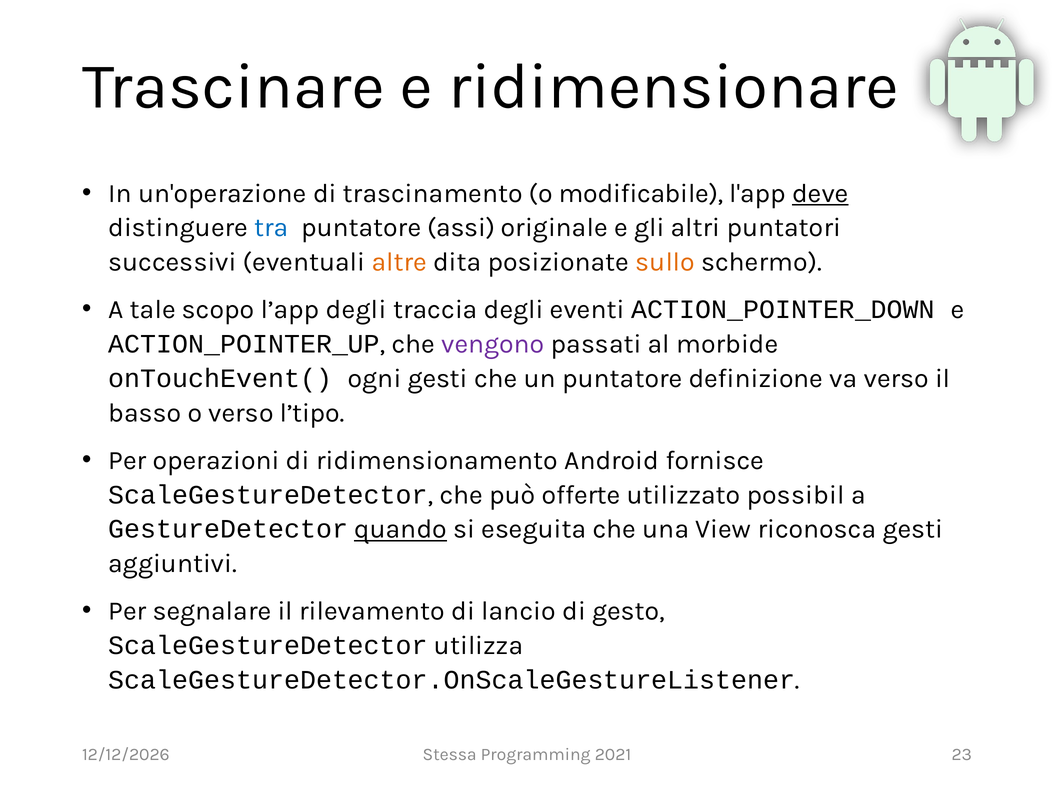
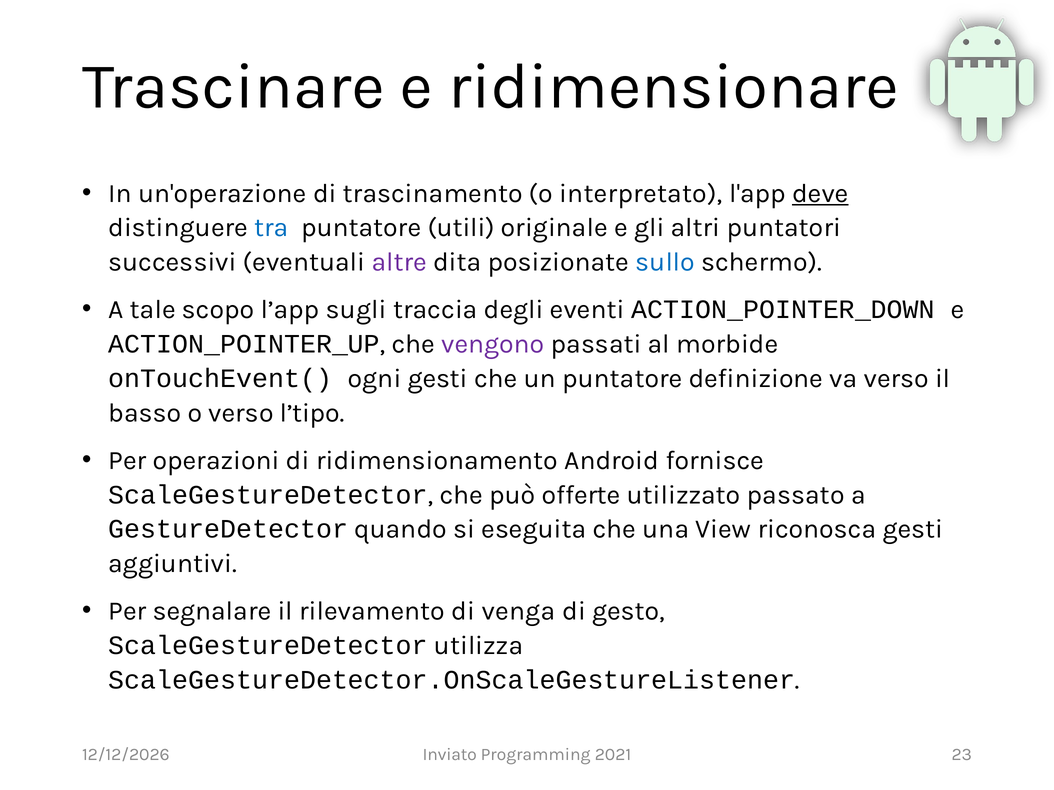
modificabile: modificabile -> interpretato (641, 193)
assi: assi -> utili (461, 228)
altre colour: orange -> purple (399, 262)
sullo colour: orange -> blue (665, 262)
l’app degli: degli -> sugli (356, 310)
possibil: possibil -> passato (796, 495)
quando underline: present -> none (400, 529)
lancio: lancio -> venga (518, 611)
Stessa: Stessa -> Inviato (450, 755)
